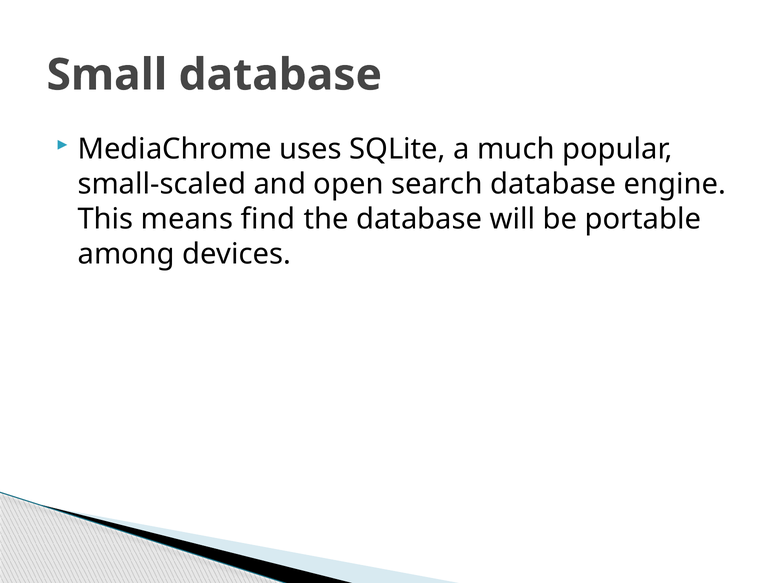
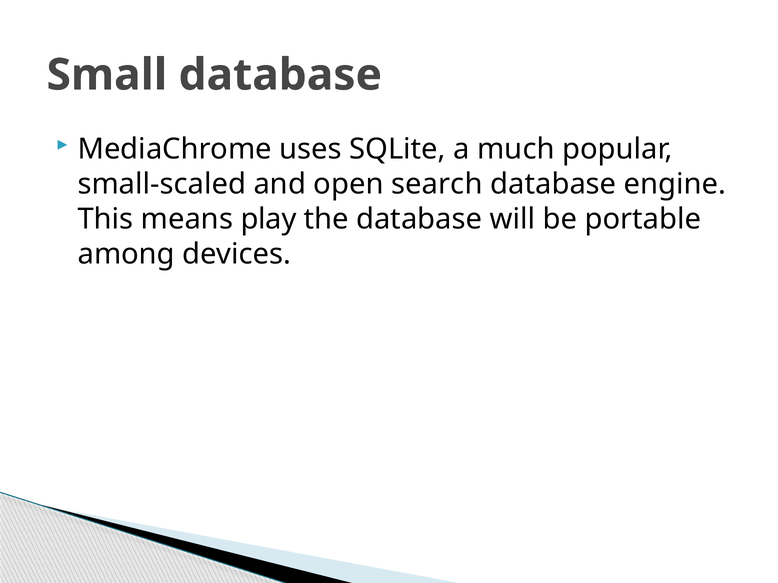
find: find -> play (268, 220)
